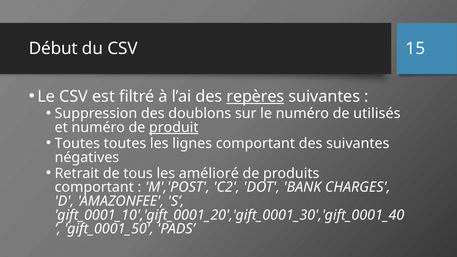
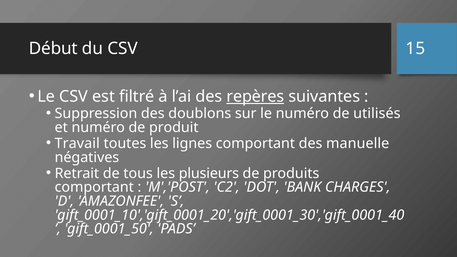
produit underline: present -> none (174, 127)
Toutes: Toutes -> Travail (77, 143)
des suivantes: suivantes -> manuelle (358, 143)
amélioré: amélioré -> plusieurs (209, 173)
